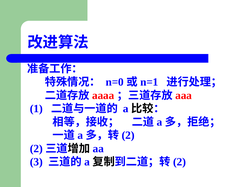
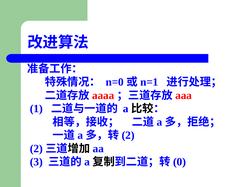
2: 2 -> 0 (180, 162)
